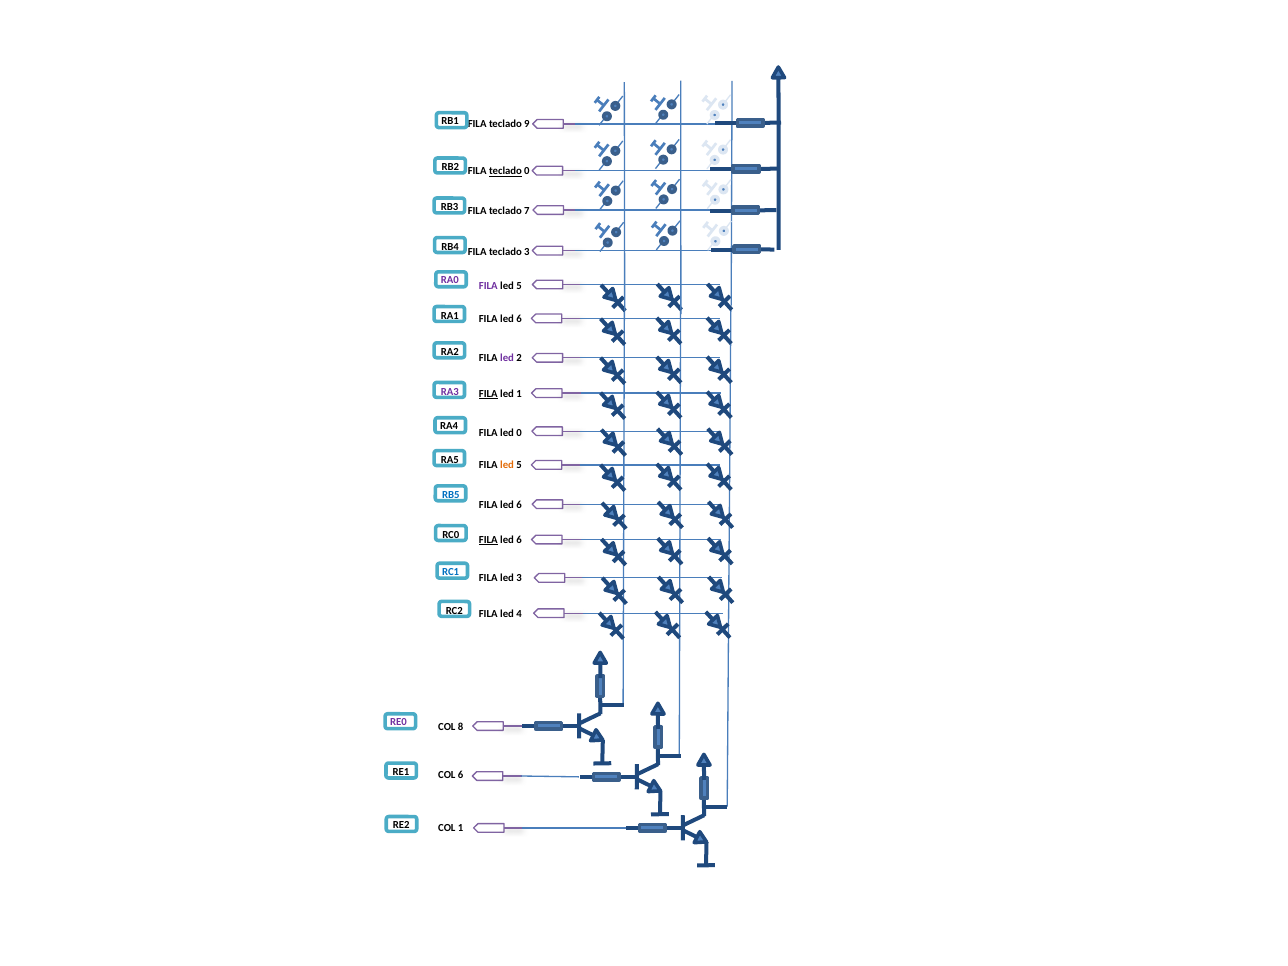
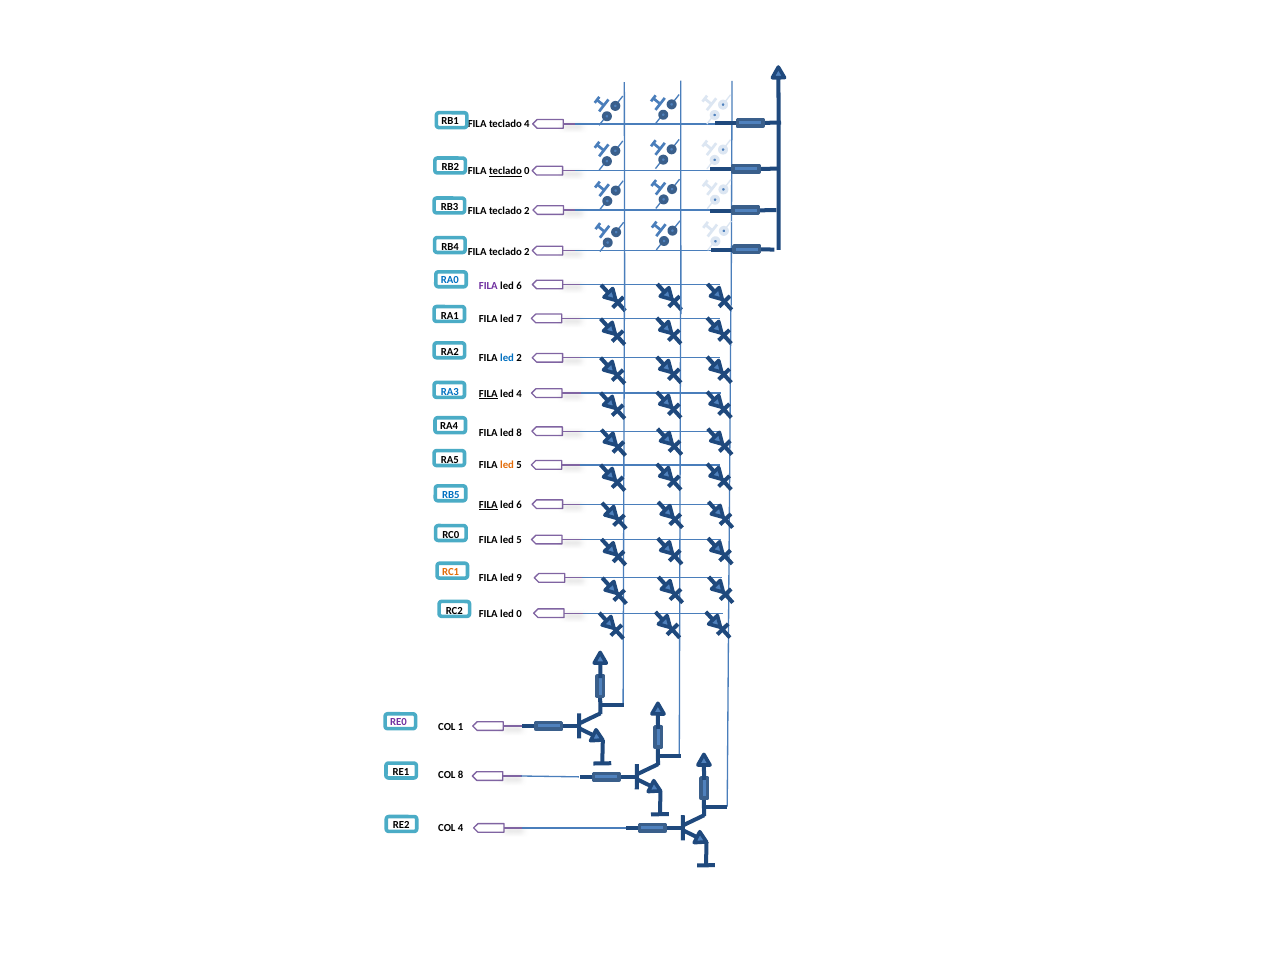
teclado 9: 9 -> 4 (527, 124)
7: 7 -> 2 (527, 211)
3: 3 -> 2 (527, 252)
RA0 colour: purple -> blue (450, 280)
5: 5 -> 6 (519, 286)
6: 6 -> 7 (519, 319)
led colour: purple -> blue (507, 358)
RA3 colour: purple -> blue (450, 392)
led 1: 1 -> 4 (519, 394)
led 0: 0 -> 8 (519, 433)
FILA underline: none -> present (488, 505)
FILA underline: present -> none (488, 540)
6: 6 -> 5 (519, 540)
RC1 colour: blue -> orange (451, 572)
led 3: 3 -> 9 (519, 578)
led 4: 4 -> 0 (519, 614)
8: 8 -> 1 (461, 727)
COL 6: 6 -> 8 (461, 775)
COL 1: 1 -> 4 (461, 828)
